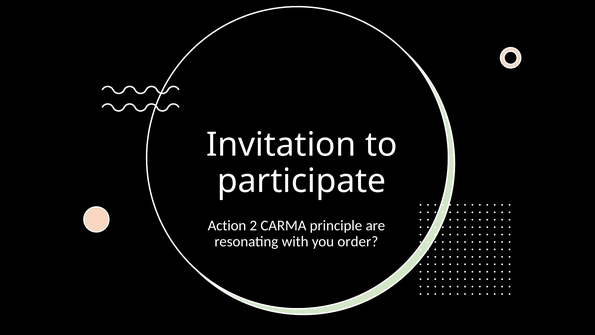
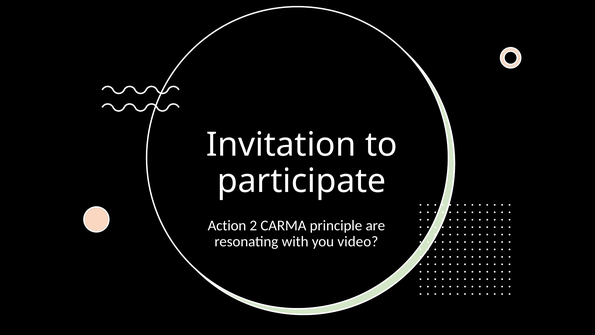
order: order -> video (358, 241)
